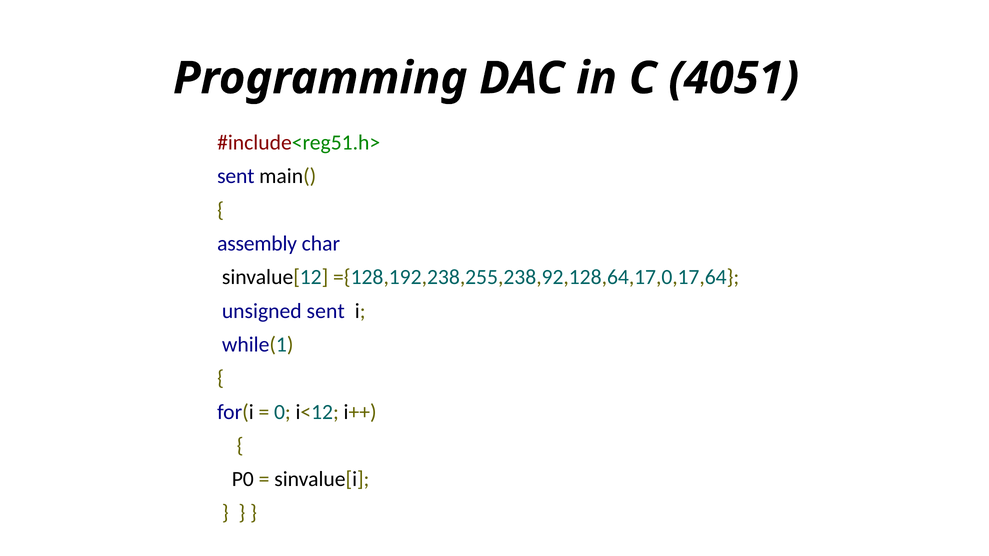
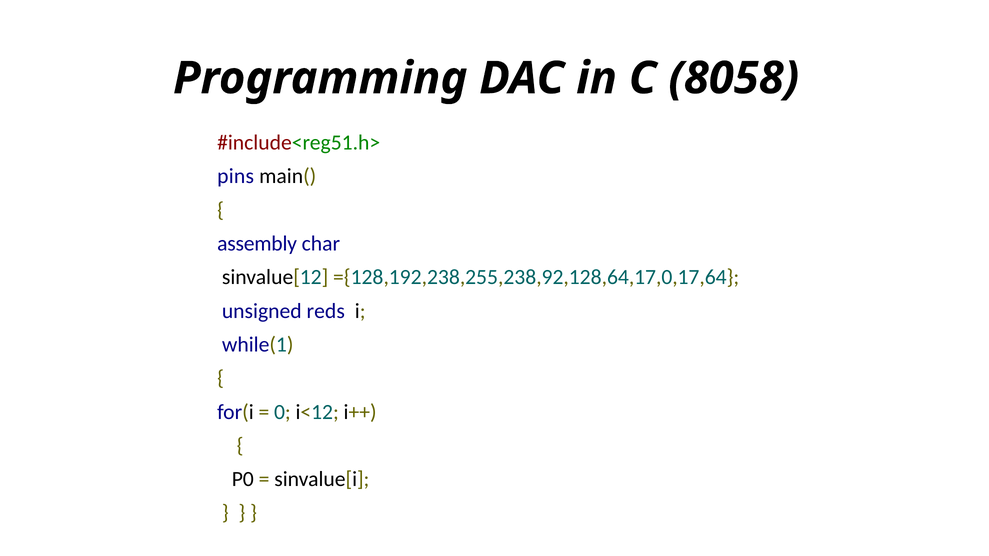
4051: 4051 -> 8058 (734, 78)
sent: sent -> pins (236, 176)
unsigned sent: sent -> reds (326, 311)
